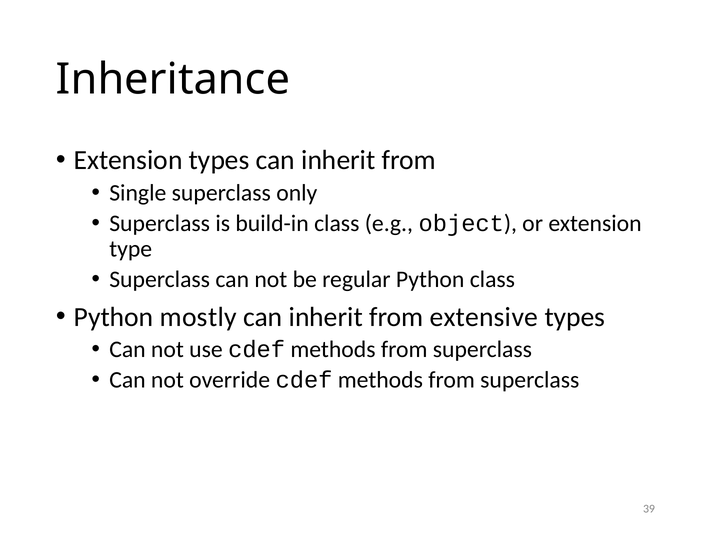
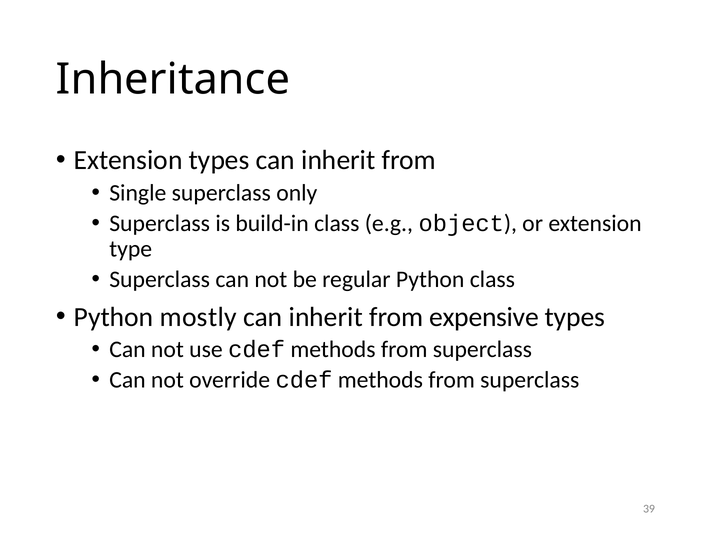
extensive: extensive -> expensive (484, 317)
